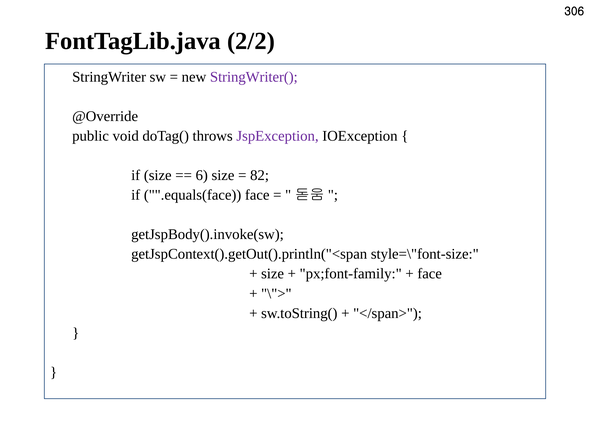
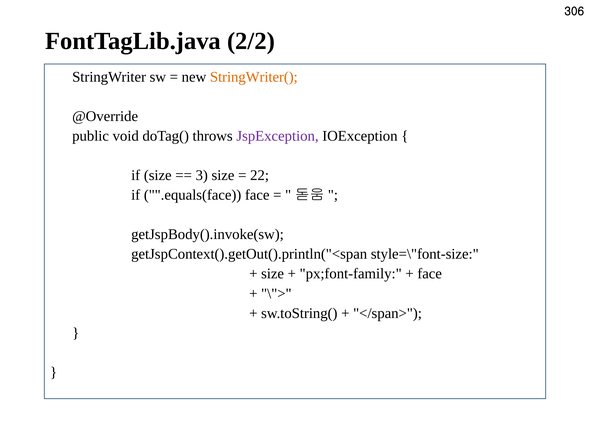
StringWriter( colour: purple -> orange (254, 77)
6: 6 -> 3 (202, 175)
82: 82 -> 22 (260, 175)
